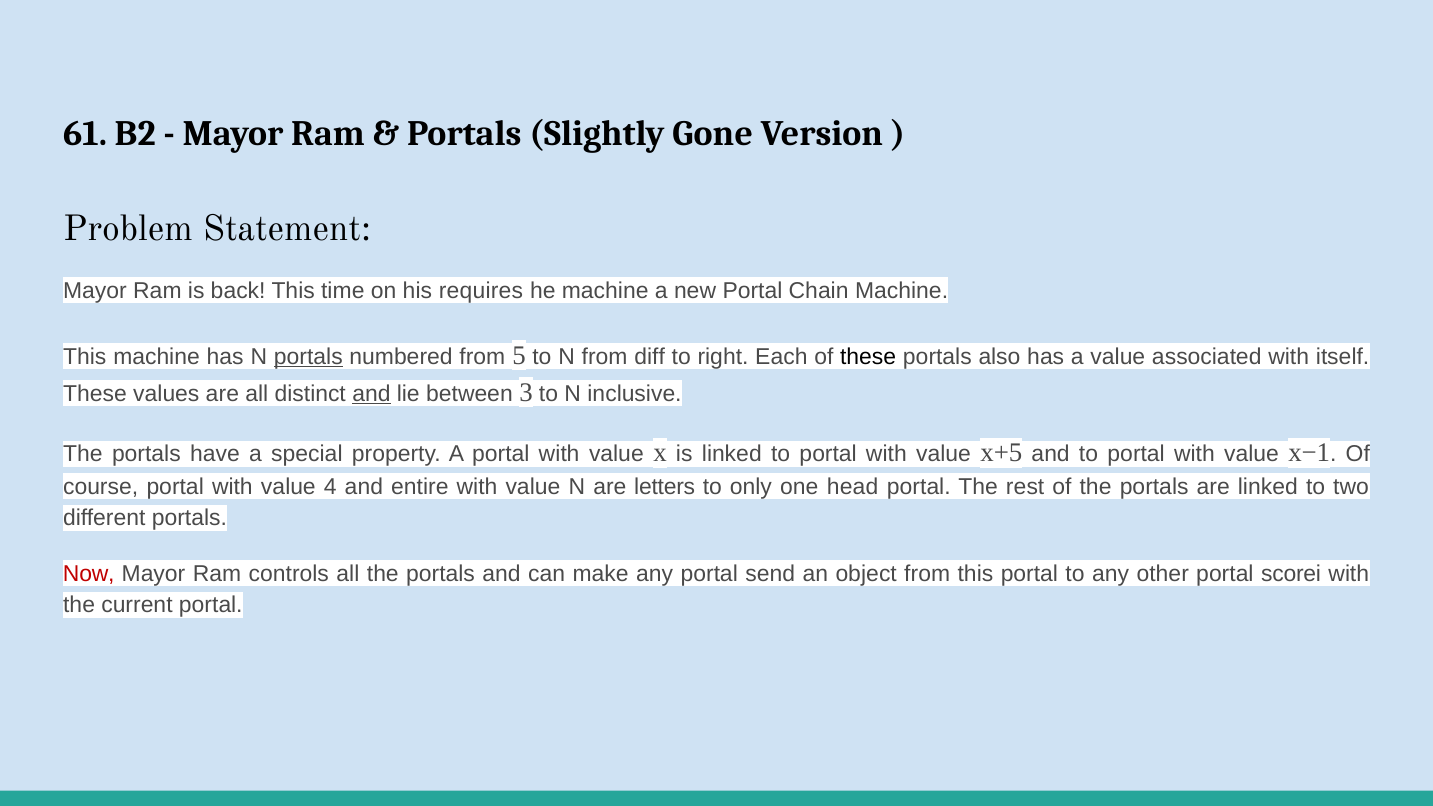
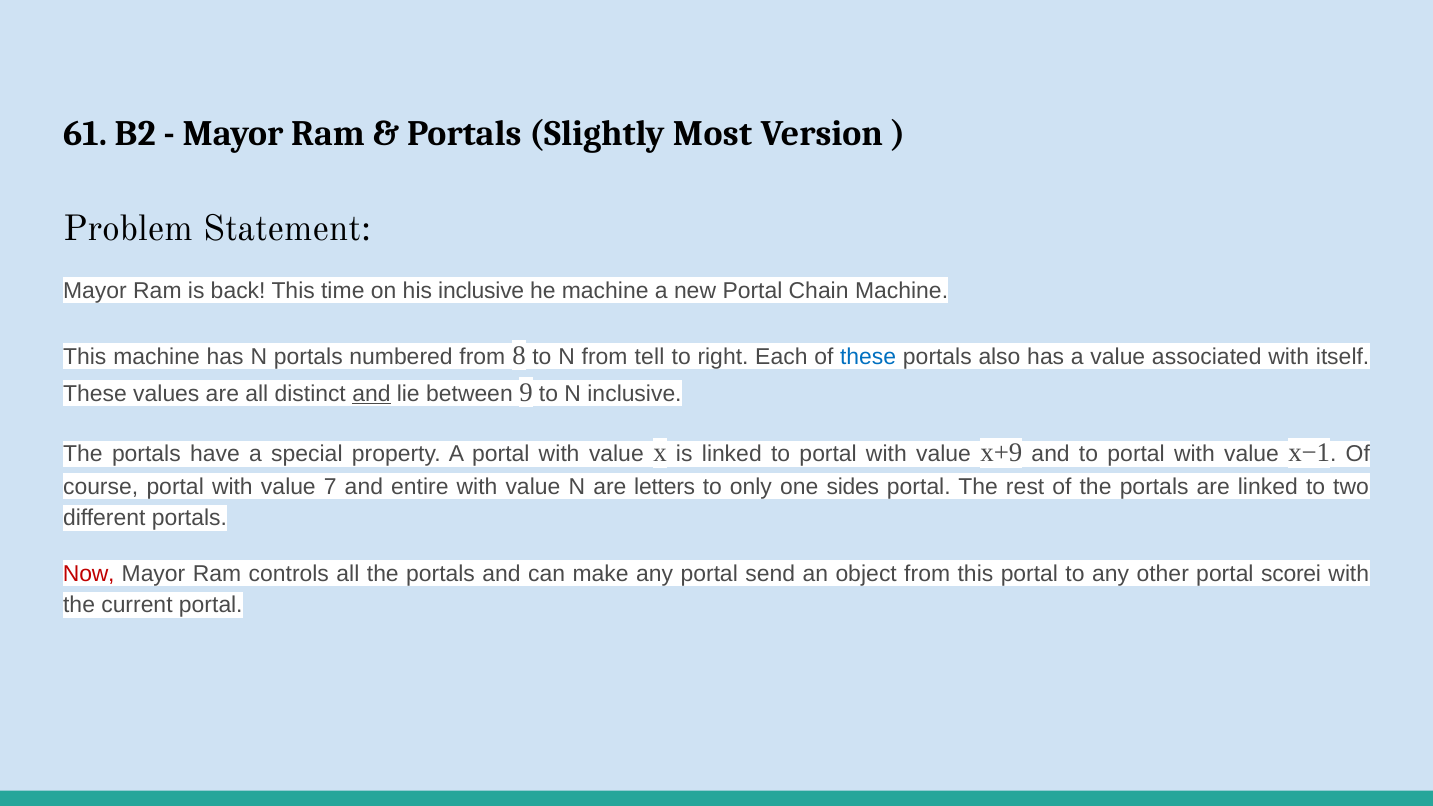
Gone: Gone -> Most (713, 134)
his requires: requires -> inclusive (481, 291)
portals underline: present -> none (308, 357)
5: 5 -> 8 (519, 355)
diff: diff -> tell (650, 357)
these colour: black -> blue (868, 357)
3: 3 -> 9 (526, 392)
x+5: x+5 -> x+9 (1001, 453)
4: 4 -> 7 (330, 487)
head: head -> sides (853, 487)
